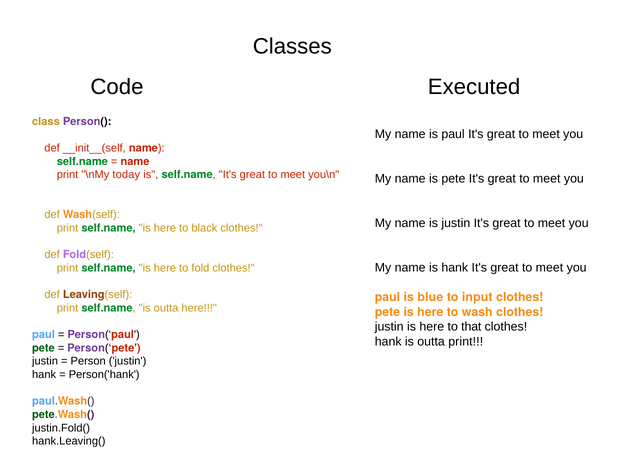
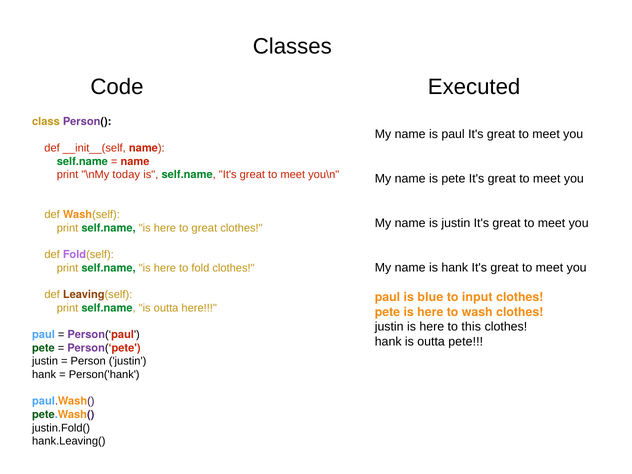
to black: black -> great (204, 228)
that: that -> this (471, 327)
outta print: print -> pete (466, 342)
